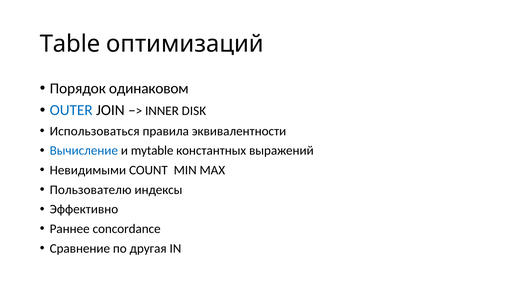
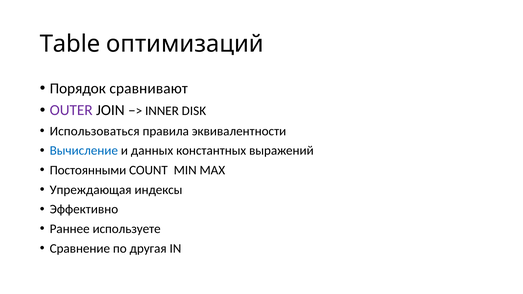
одинаковом: одинаковом -> сравнивают (149, 88)
OUTER colour: blue -> purple (71, 110)
mytable: mytable -> данных (152, 151)
Невидимыми: Невидимыми -> Постоянными (88, 170)
Пользователю: Пользователю -> Упреждающая (91, 190)
concordance: concordance -> используете (127, 229)
